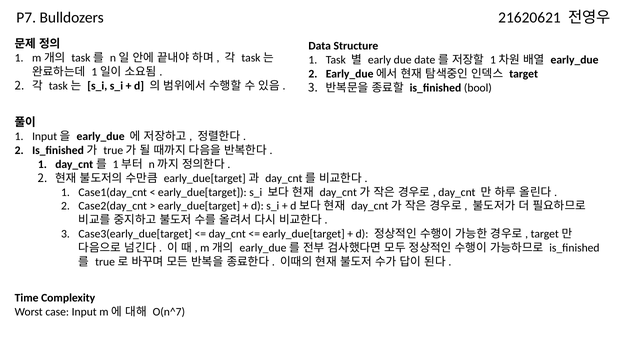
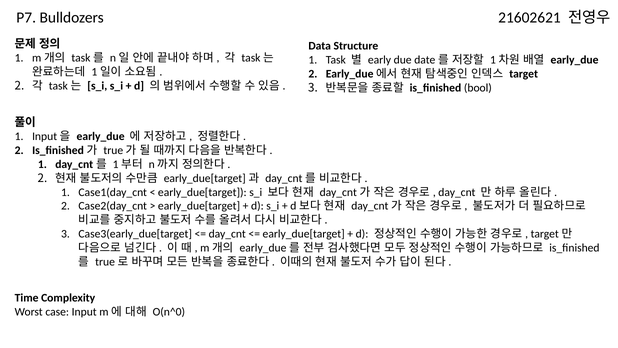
21620621: 21620621 -> 21602621 (529, 17)
O(n^7: O(n^7 -> O(n^0 (169, 311)
